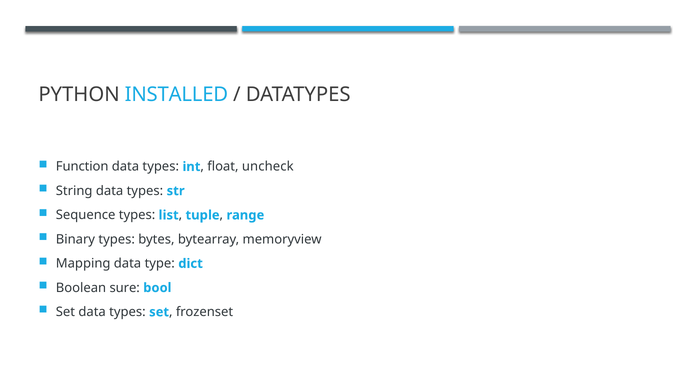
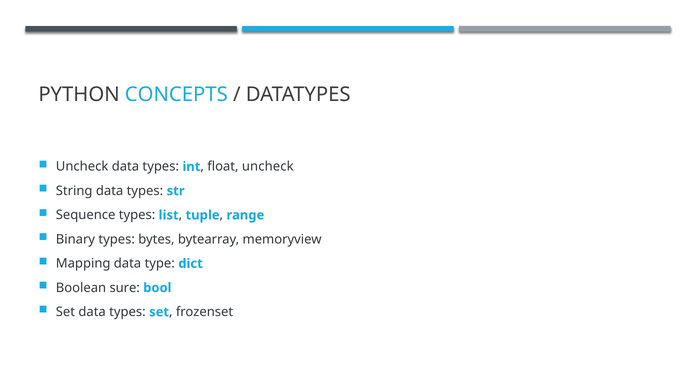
INSTALLED: INSTALLED -> CONCEPTS (176, 95)
Function: Function -> Uncheck (82, 166)
